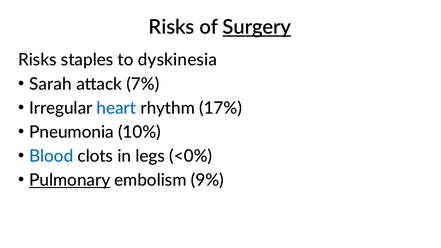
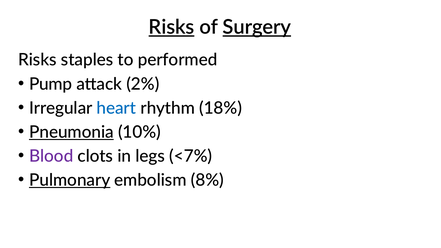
Risks underline: none -> present (172, 27)
dyskinesia: dyskinesia -> performed (178, 60)
Sarah: Sarah -> Pump (51, 84)
7%: 7% -> 2% (143, 84)
17%: 17% -> 18% (221, 108)
Pneumonia underline: none -> present (71, 132)
Blood colour: blue -> purple (51, 156)
<0%: <0% -> <7% (191, 156)
9%: 9% -> 8% (207, 180)
